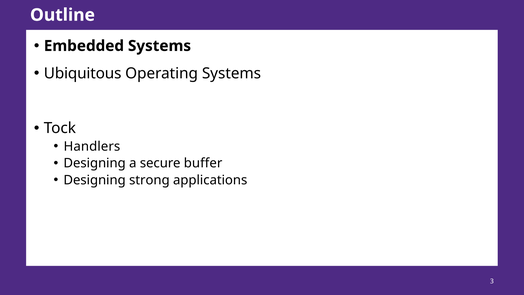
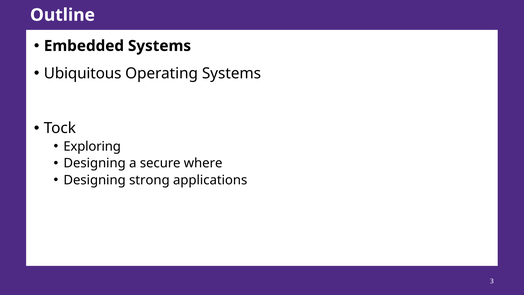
Handlers: Handlers -> Exploring (92, 146)
buffer: buffer -> where (203, 163)
